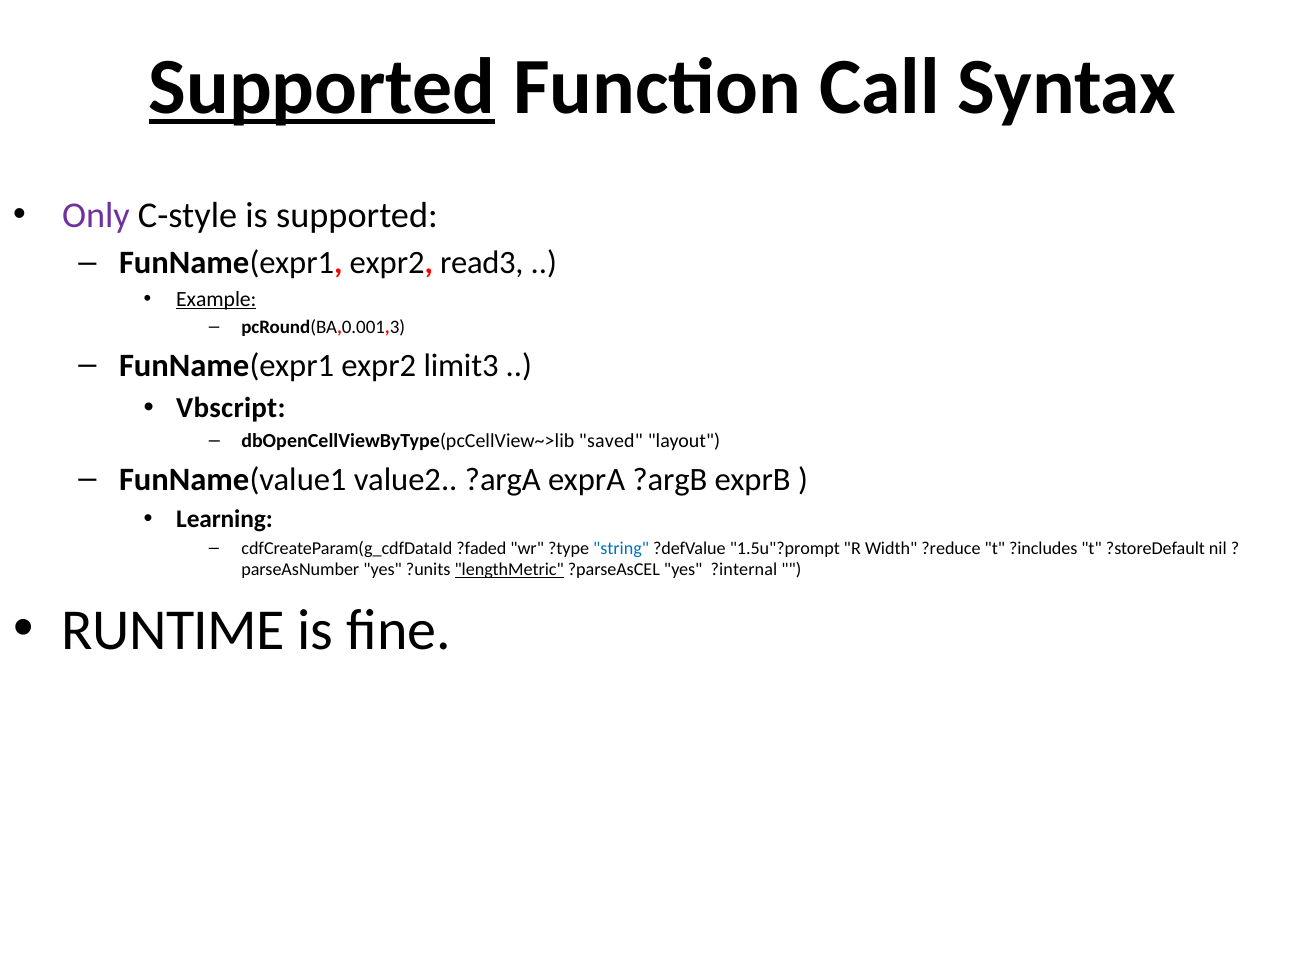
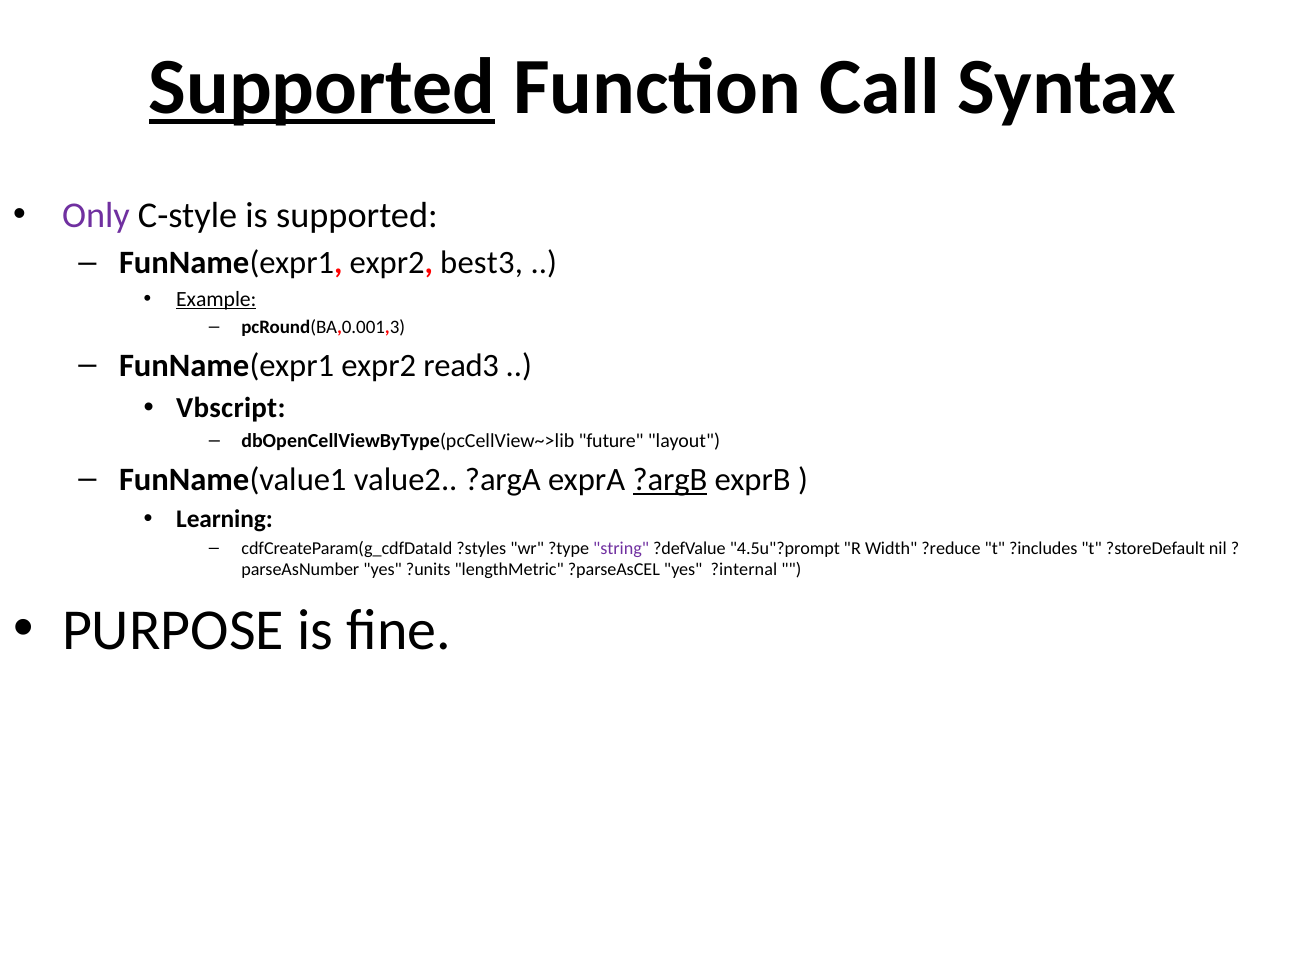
read3: read3 -> best3 (482, 263)
limit3: limit3 -> read3 (461, 366)
saved: saved -> future (611, 441)
?argB underline: none -> present (670, 480)
?faded: ?faded -> ?styles (481, 549)
string colour: blue -> purple (621, 549)
1.5u"?prompt: 1.5u"?prompt -> 4.5u"?prompt (785, 549)
lengthMetric underline: present -> none (509, 570)
RUNTIME: RUNTIME -> PURPOSE (173, 631)
